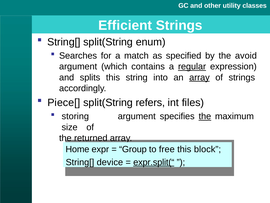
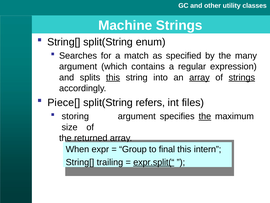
Efficient: Efficient -> Machine (125, 25)
avoid: avoid -> many (246, 56)
regular underline: present -> none (192, 66)
this underline: none -> present (113, 77)
strings underline: none -> present (242, 77)
Home: Home -> When (77, 149)
free: free -> final (167, 149)
block: block -> intern (208, 149)
device: device -> trailing (110, 162)
